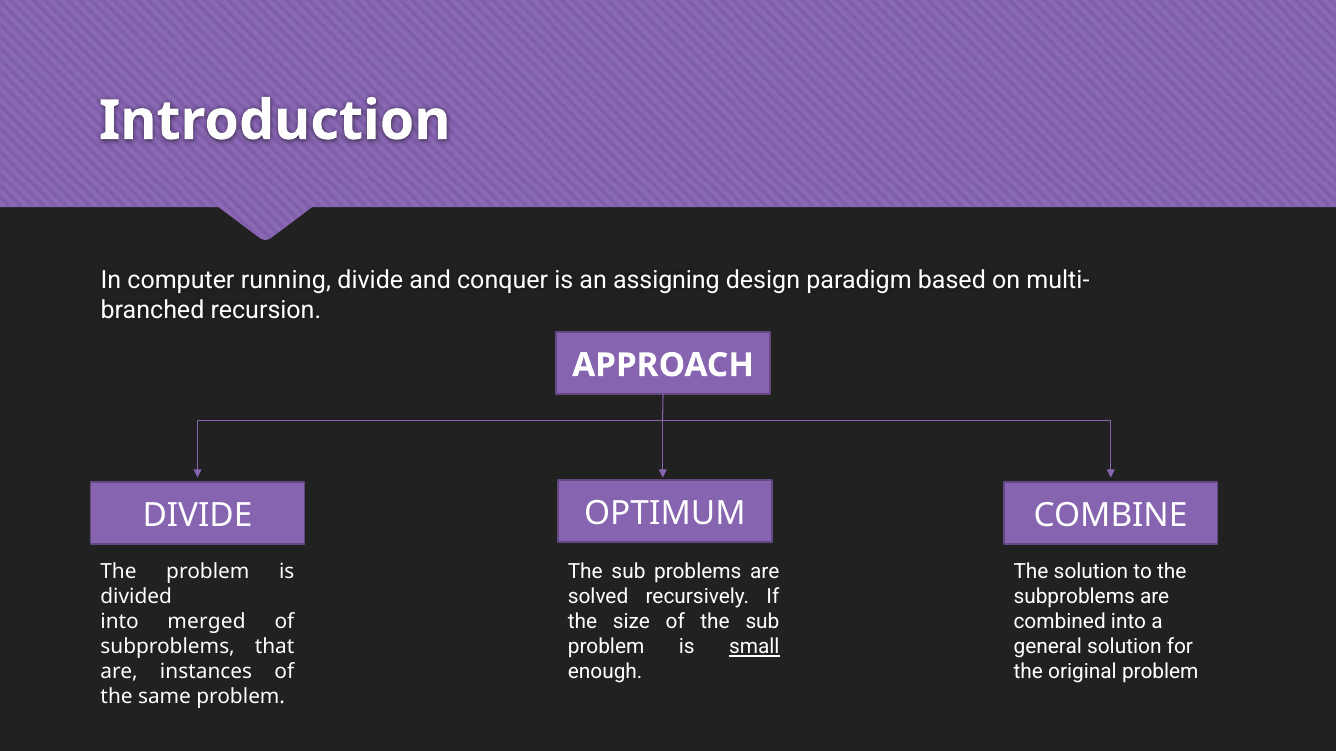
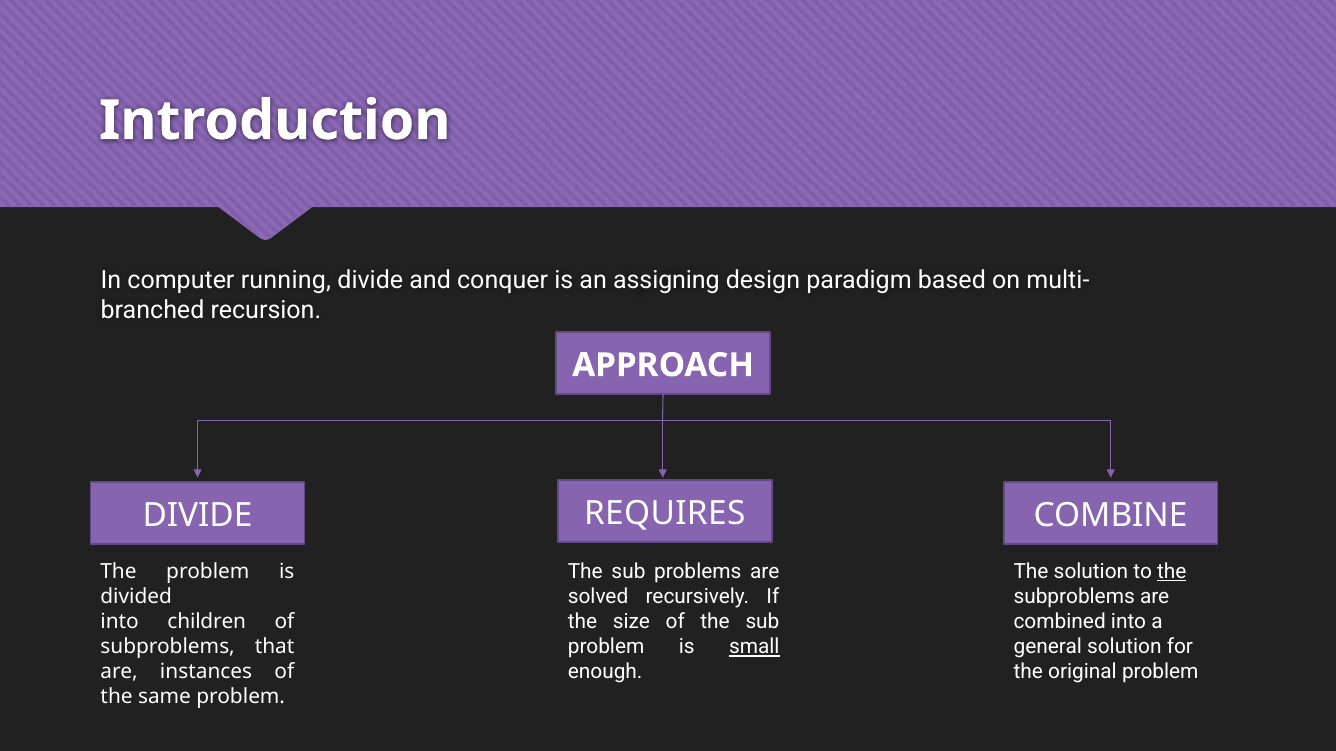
OPTIMUM: OPTIMUM -> REQUIRES (665, 514)
the underline: none -> present (1172, 572)
merged: merged -> children (207, 622)
